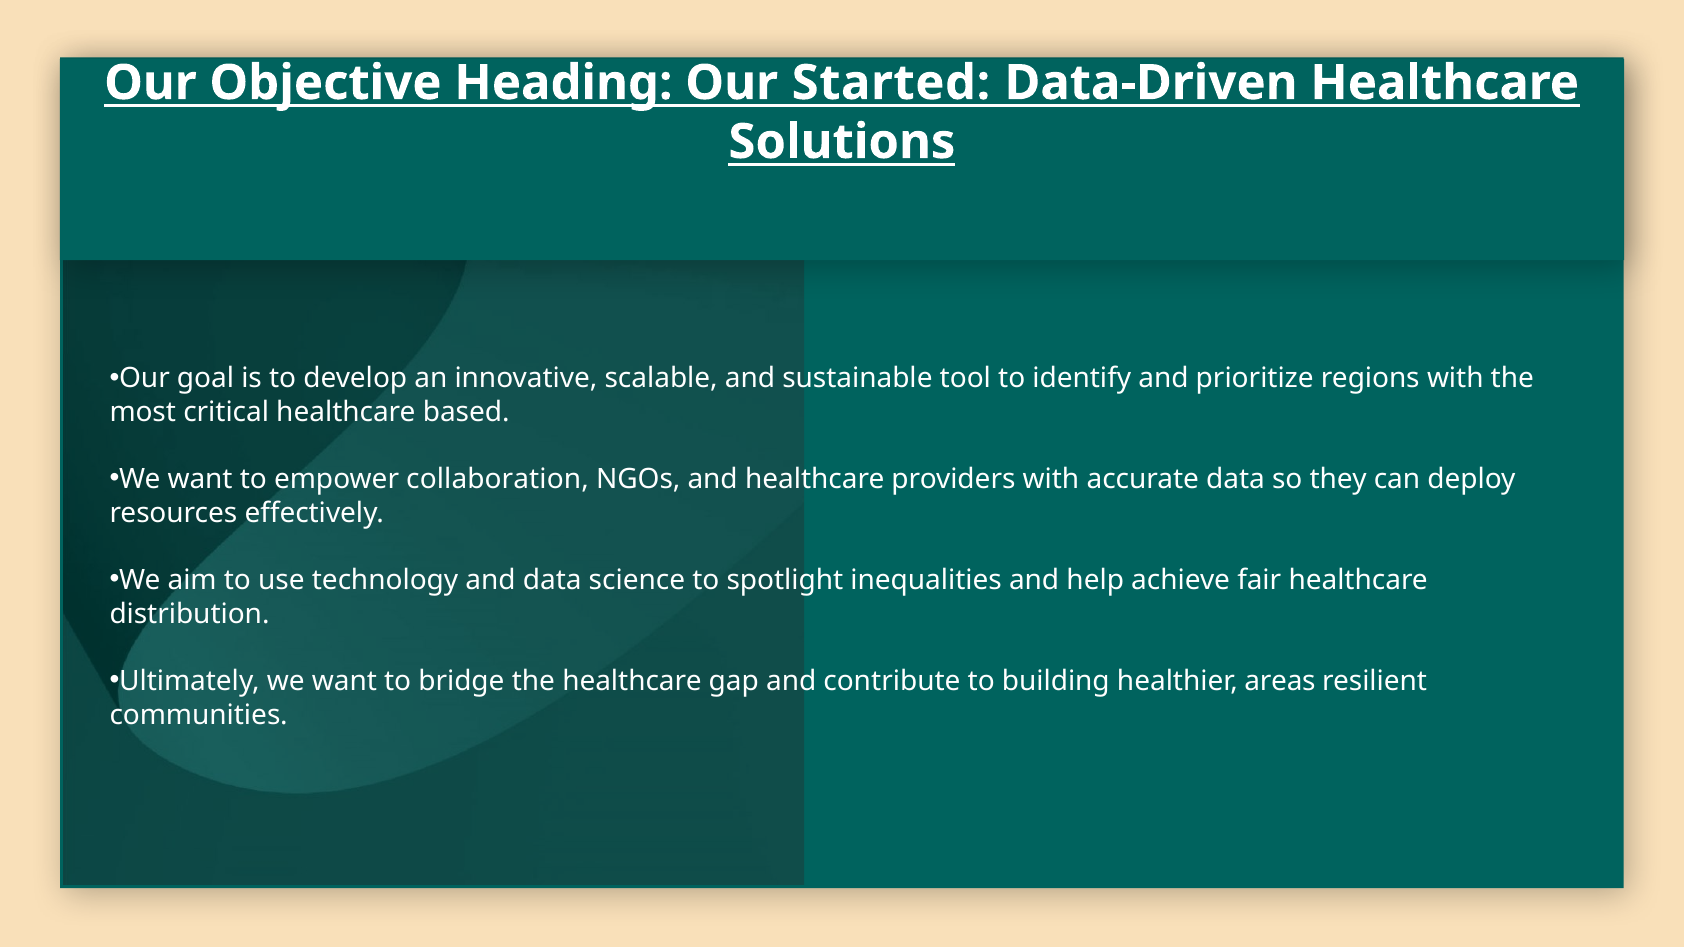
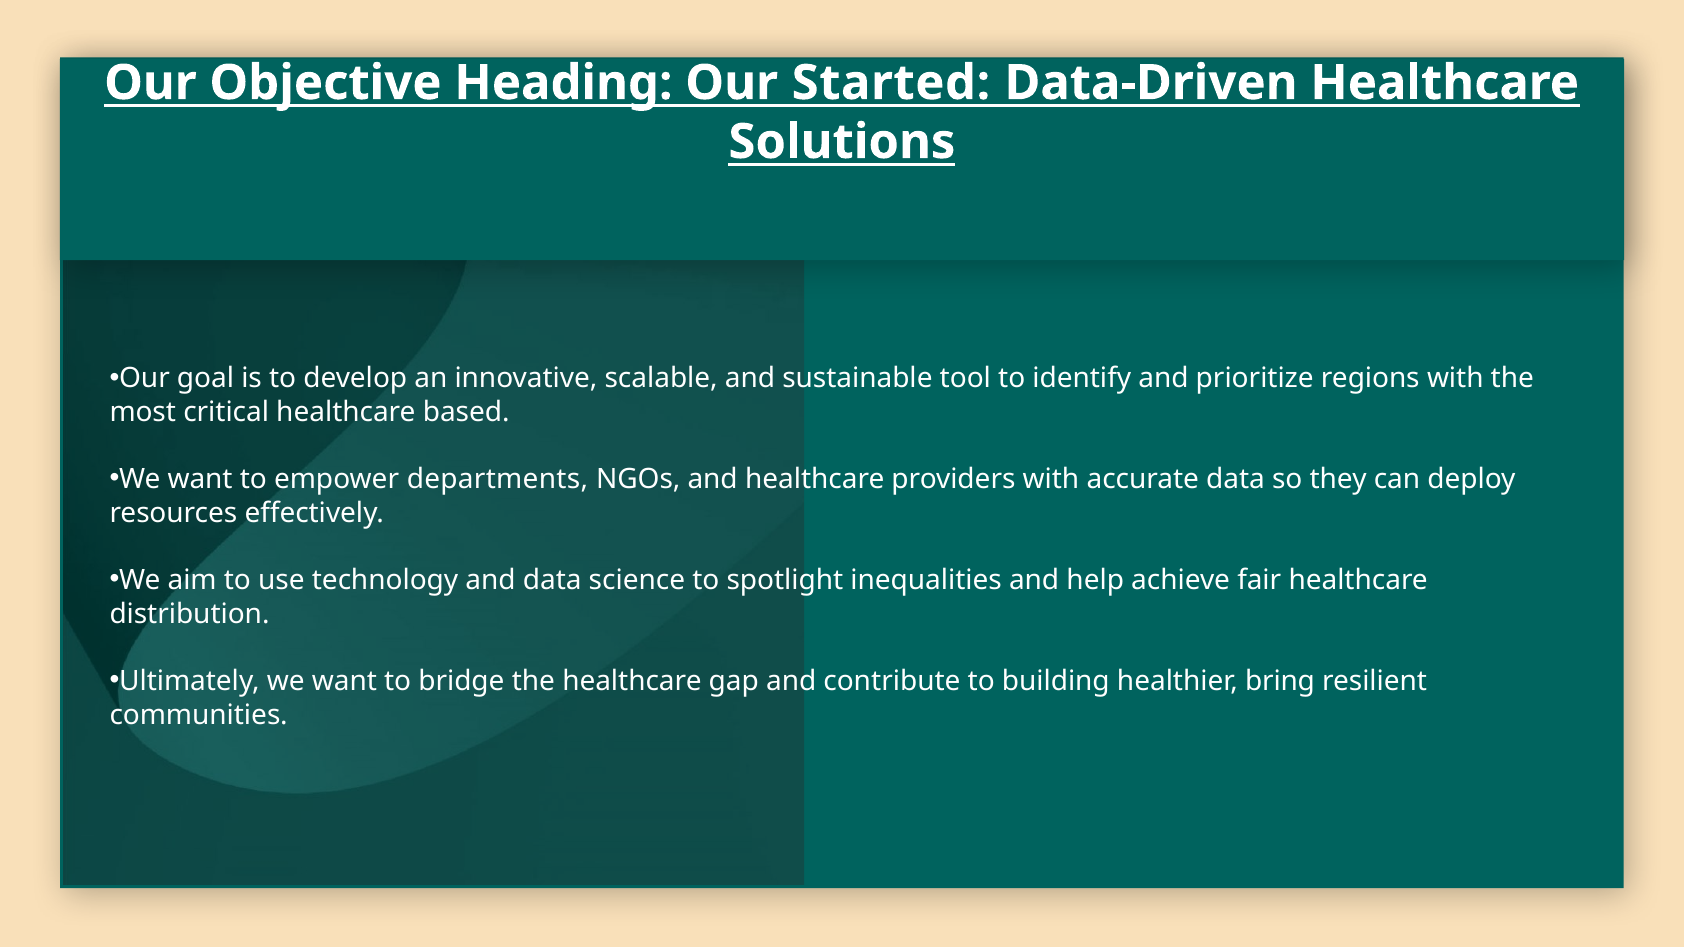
collaboration: collaboration -> departments (497, 479)
areas: areas -> bring (1280, 681)
